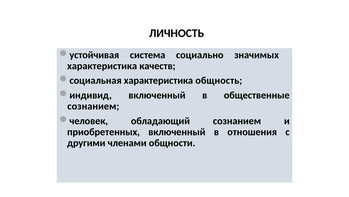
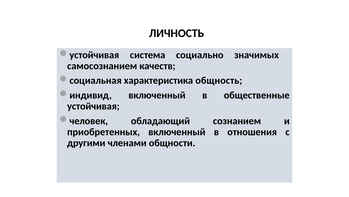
характеристика: характеристика -> самосознанием (102, 66)
сознанием: сознанием -> устойчивая (93, 106)
